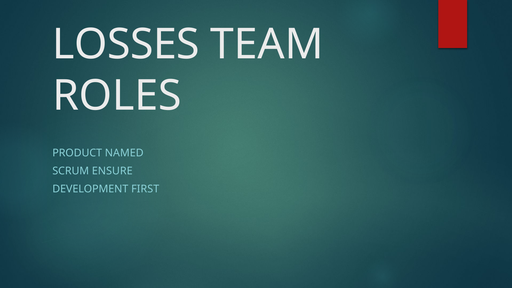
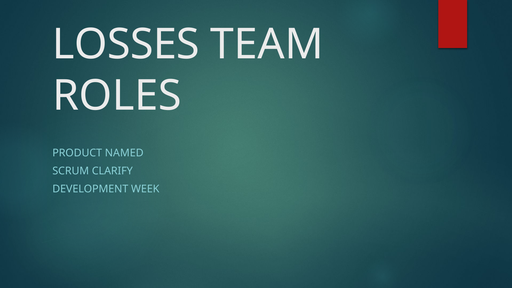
ENSURE: ENSURE -> CLARIFY (112, 171)
FIRST: FIRST -> WEEK (145, 189)
